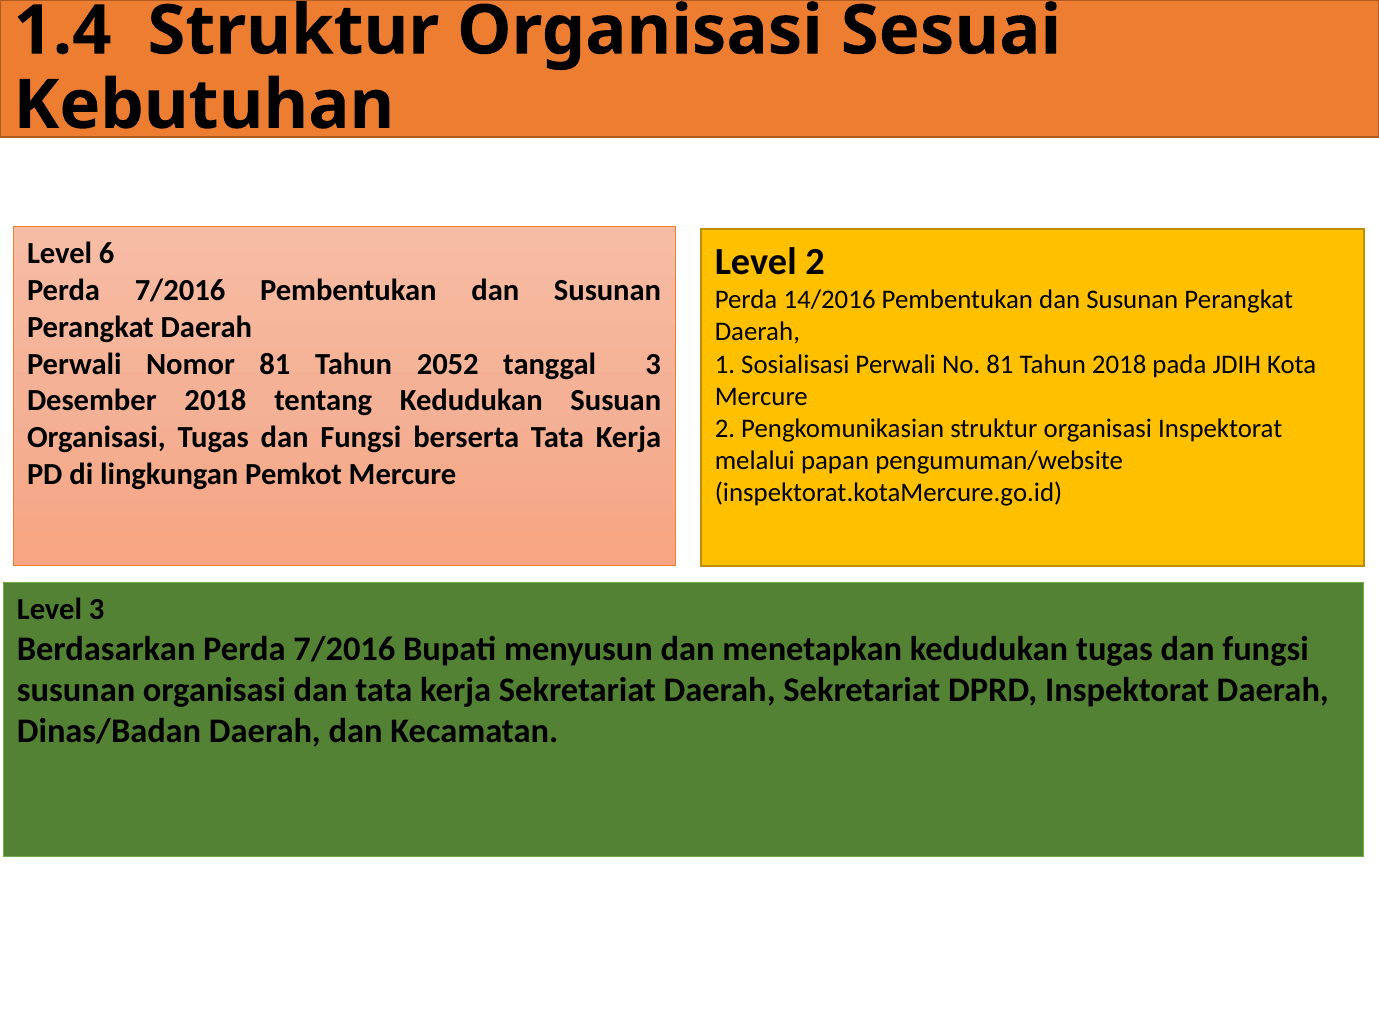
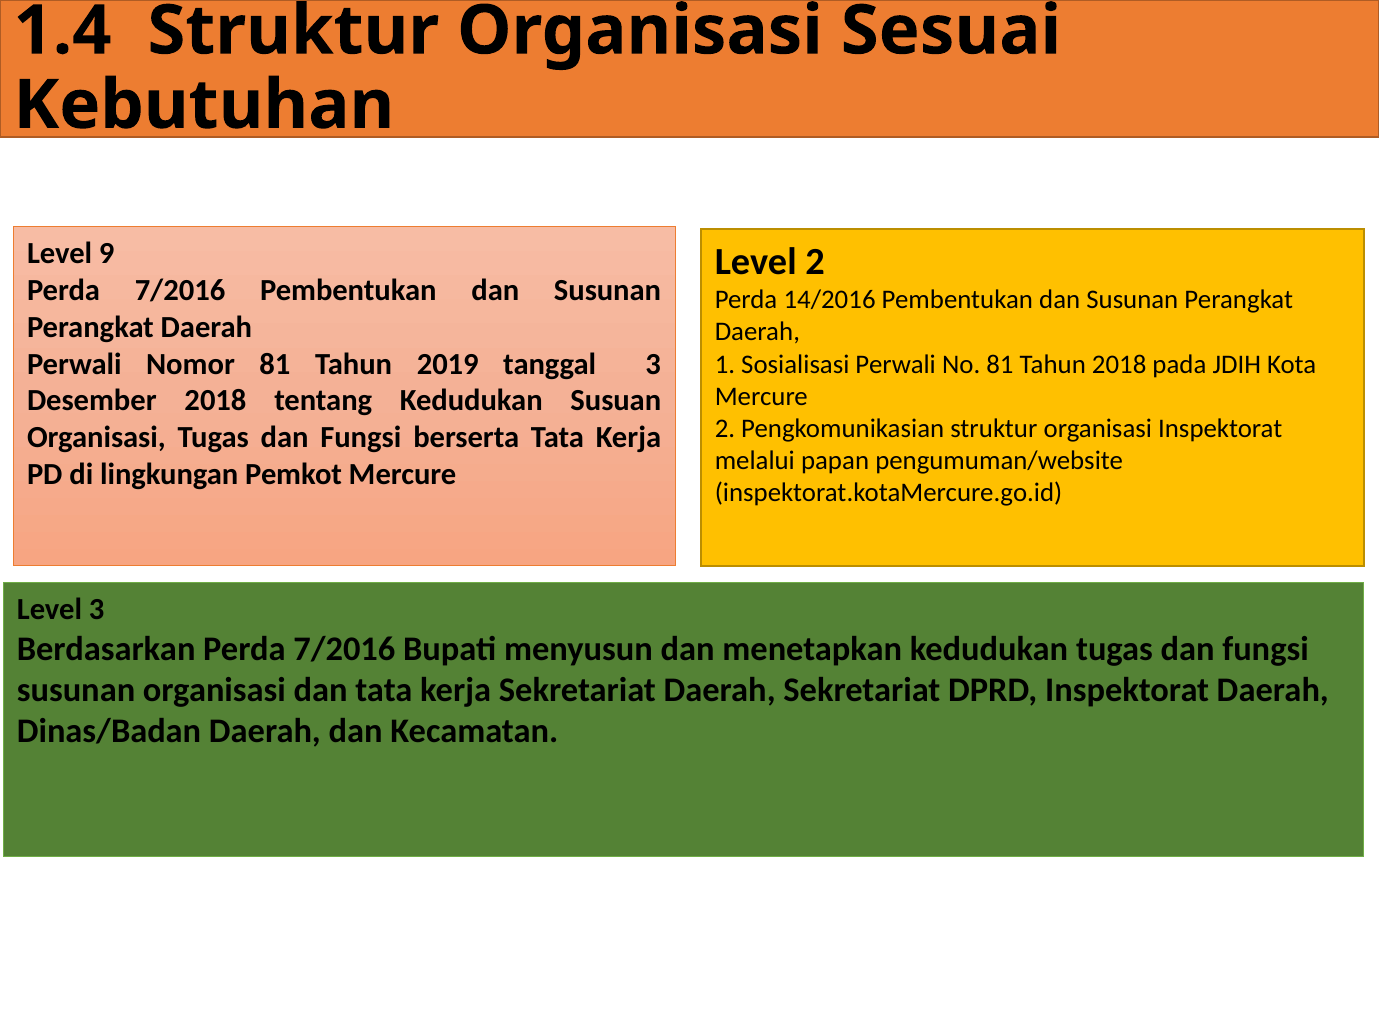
6: 6 -> 9 (107, 254)
2052: 2052 -> 2019 (448, 364)
